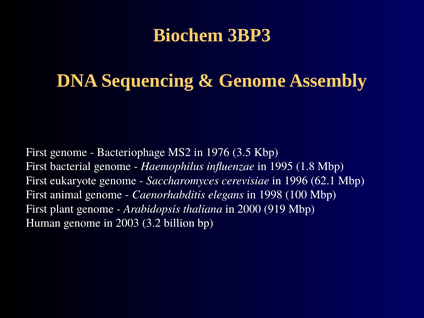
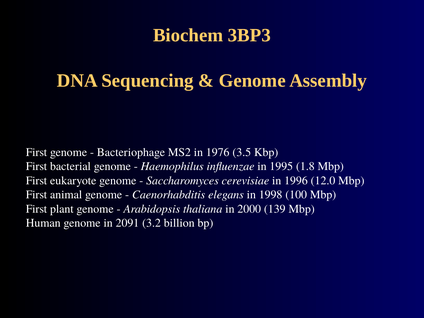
62.1: 62.1 -> 12.0 (323, 181)
919: 919 -> 139 (275, 209)
2003: 2003 -> 2091 (127, 223)
